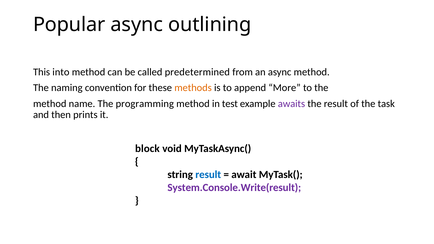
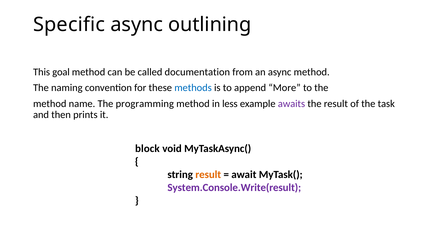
Popular: Popular -> Specific (69, 25)
into: into -> goal (61, 72)
predetermined: predetermined -> documentation (197, 72)
methods colour: orange -> blue (193, 88)
test: test -> less (230, 104)
result colour: blue -> orange (208, 175)
